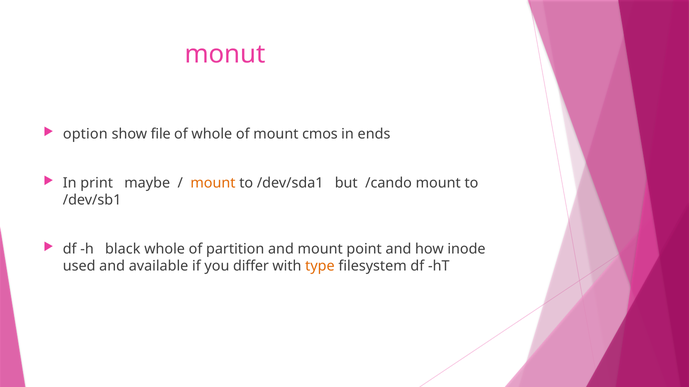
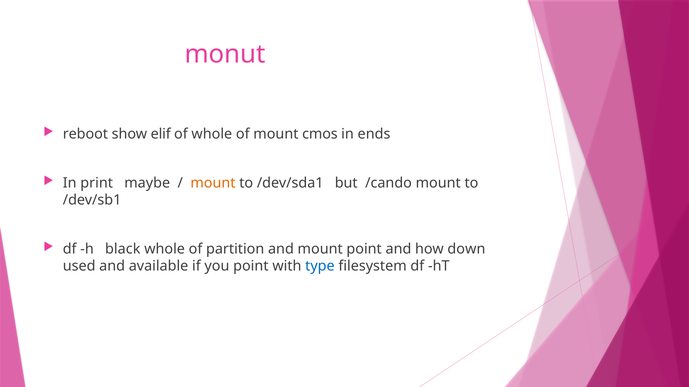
option: option -> reboot (85, 134)
file: file -> elif (161, 134)
inode: inode -> down (466, 249)
you differ: differ -> point (251, 267)
type colour: orange -> blue (320, 267)
